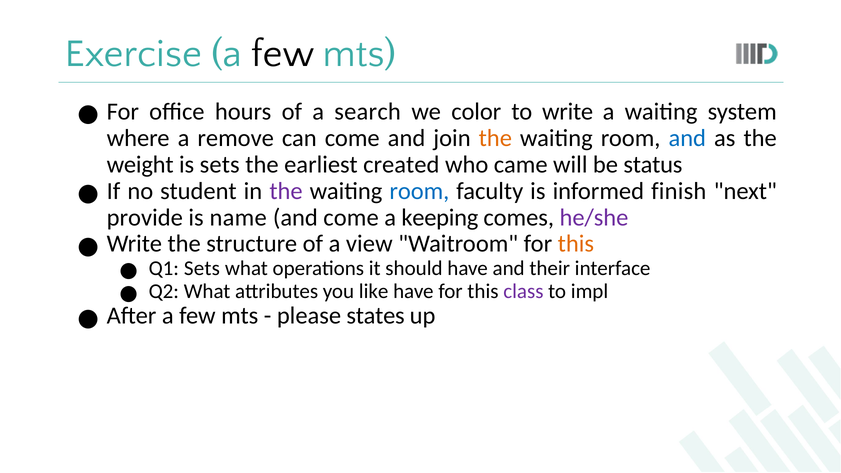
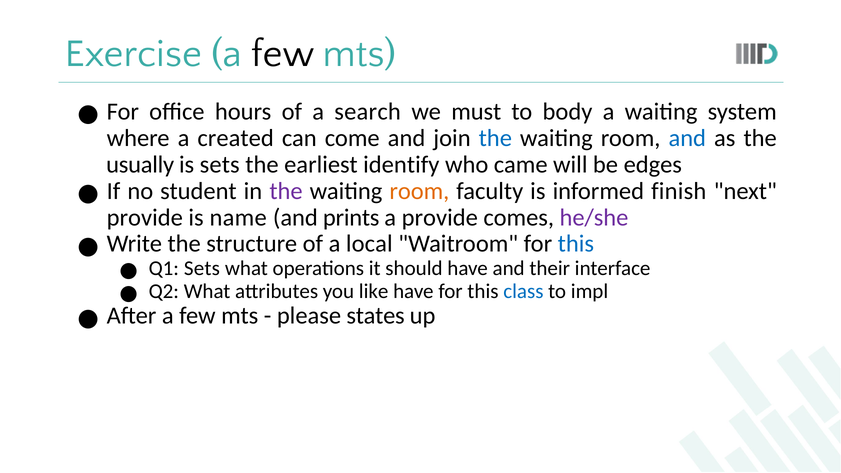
color: color -> must (476, 111)
to write: write -> body (567, 111)
remove: remove -> created (236, 138)
the colour: orange -> blue (495, 138)
weight: weight -> usually (140, 164)
created: created -> identify (401, 164)
status: status -> edges (653, 164)
room colour: blue -> orange (419, 191)
and come: come -> prints (351, 217)
a keeping: keeping -> provide (440, 217)
view: view -> local (369, 244)
this colour: orange -> blue (576, 244)
class colour: purple -> blue (523, 291)
